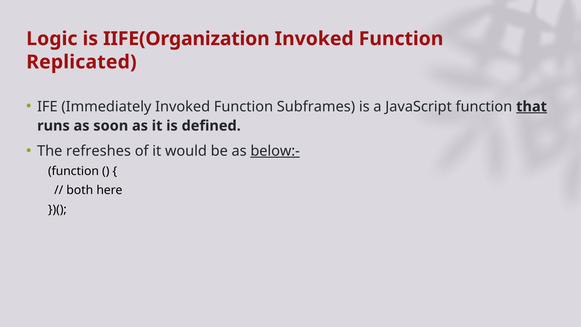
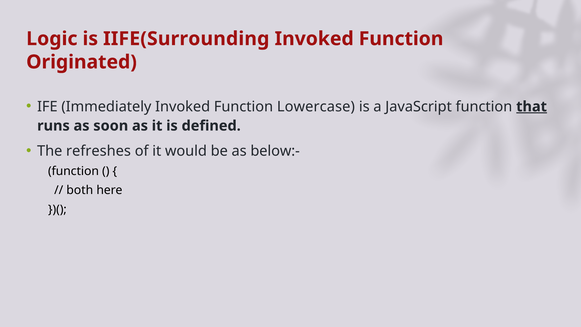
IIFE(Organization: IIFE(Organization -> IIFE(Surrounding (186, 39)
Replicated: Replicated -> Originated (82, 62)
Subframes: Subframes -> Lowercase (316, 107)
below:- underline: present -> none (275, 151)
